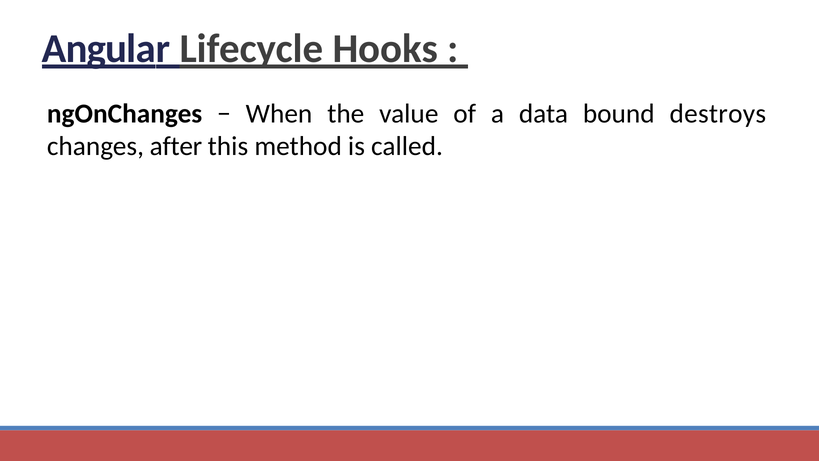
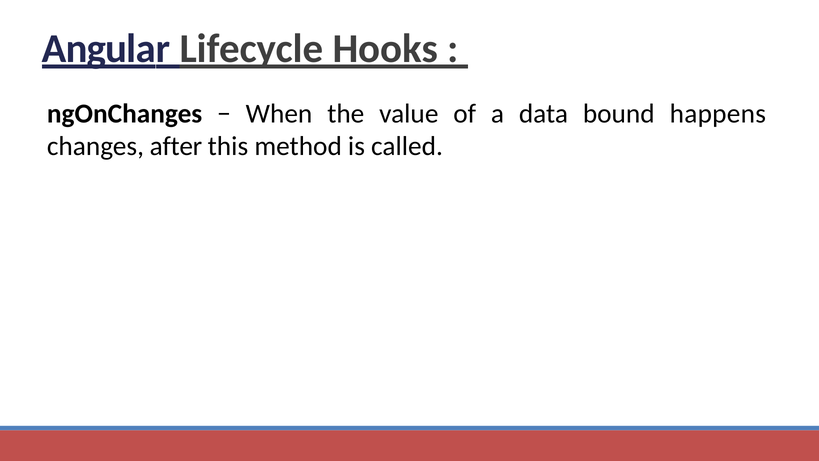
destroys: destroys -> happens (718, 113)
